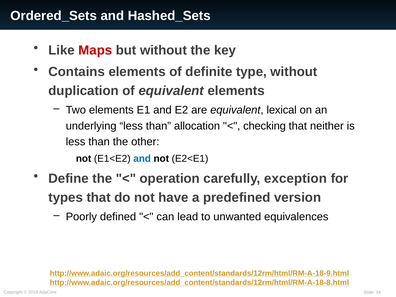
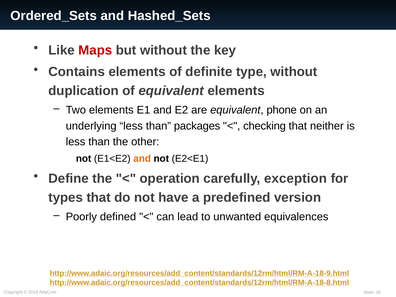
lexical: lexical -> phone (282, 110)
allocation: allocation -> packages (197, 126)
and colour: blue -> orange (142, 159)
